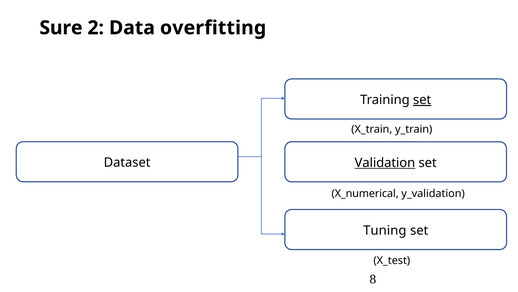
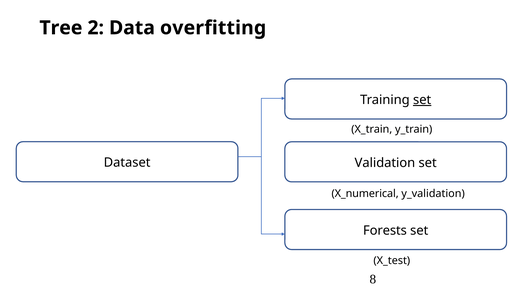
Sure: Sure -> Tree (61, 28)
Validation underline: present -> none (385, 162)
Tuning: Tuning -> Forests (385, 230)
